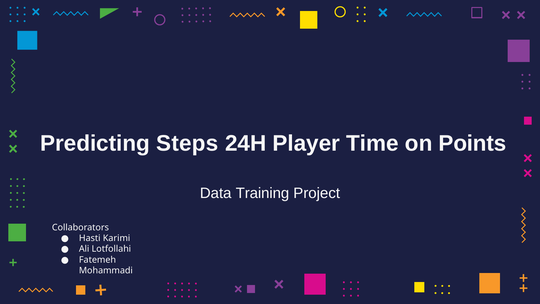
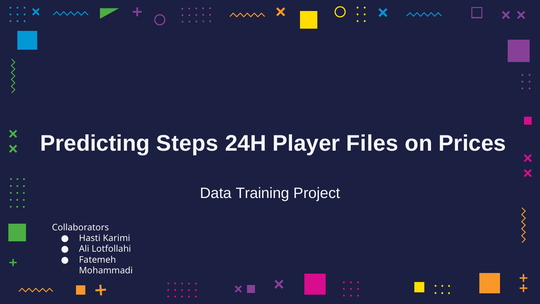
Time: Time -> Files (372, 143)
Points: Points -> Prices (472, 143)
